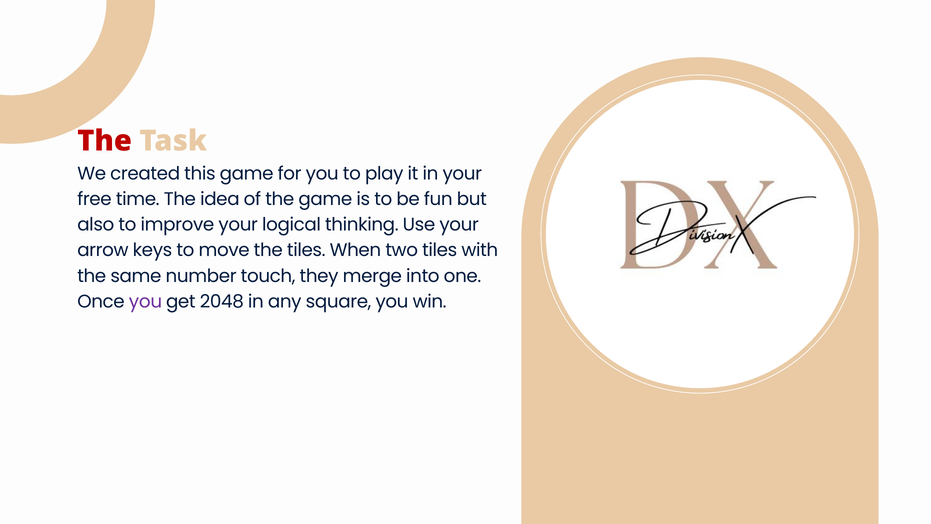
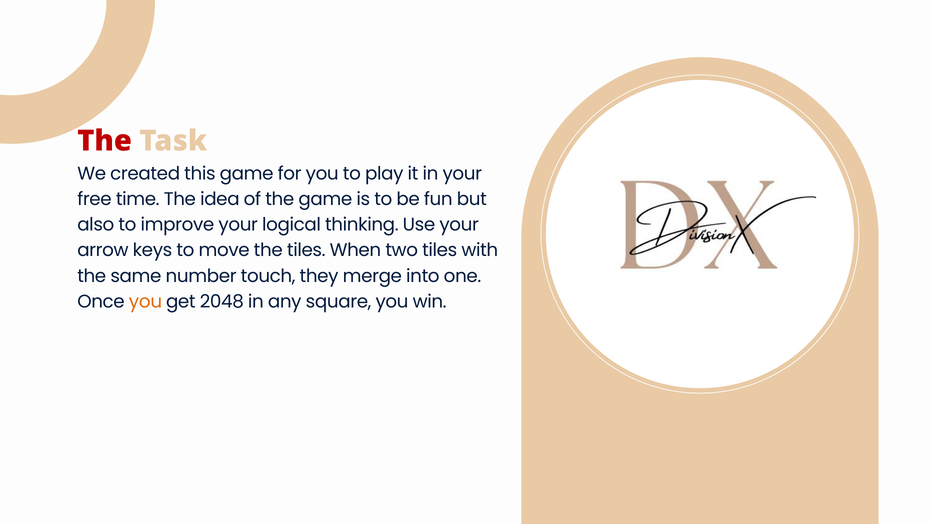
you colour: purple -> orange (145, 302)
